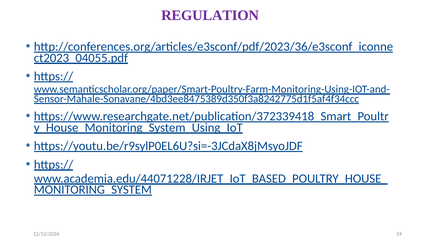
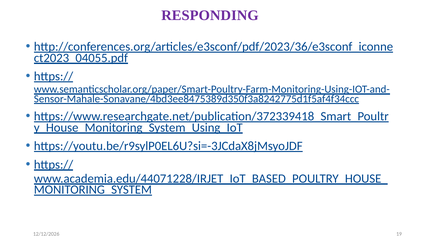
REGULATION: REGULATION -> RESPONDING (210, 16)
